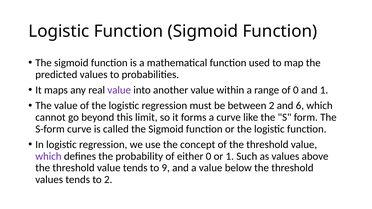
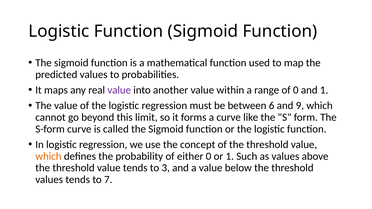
between 2: 2 -> 6 (272, 106)
6: 6 -> 9 (300, 106)
which colour: purple -> orange (48, 156)
9: 9 -> 3 (166, 168)
to 2: 2 -> 7 (108, 180)
